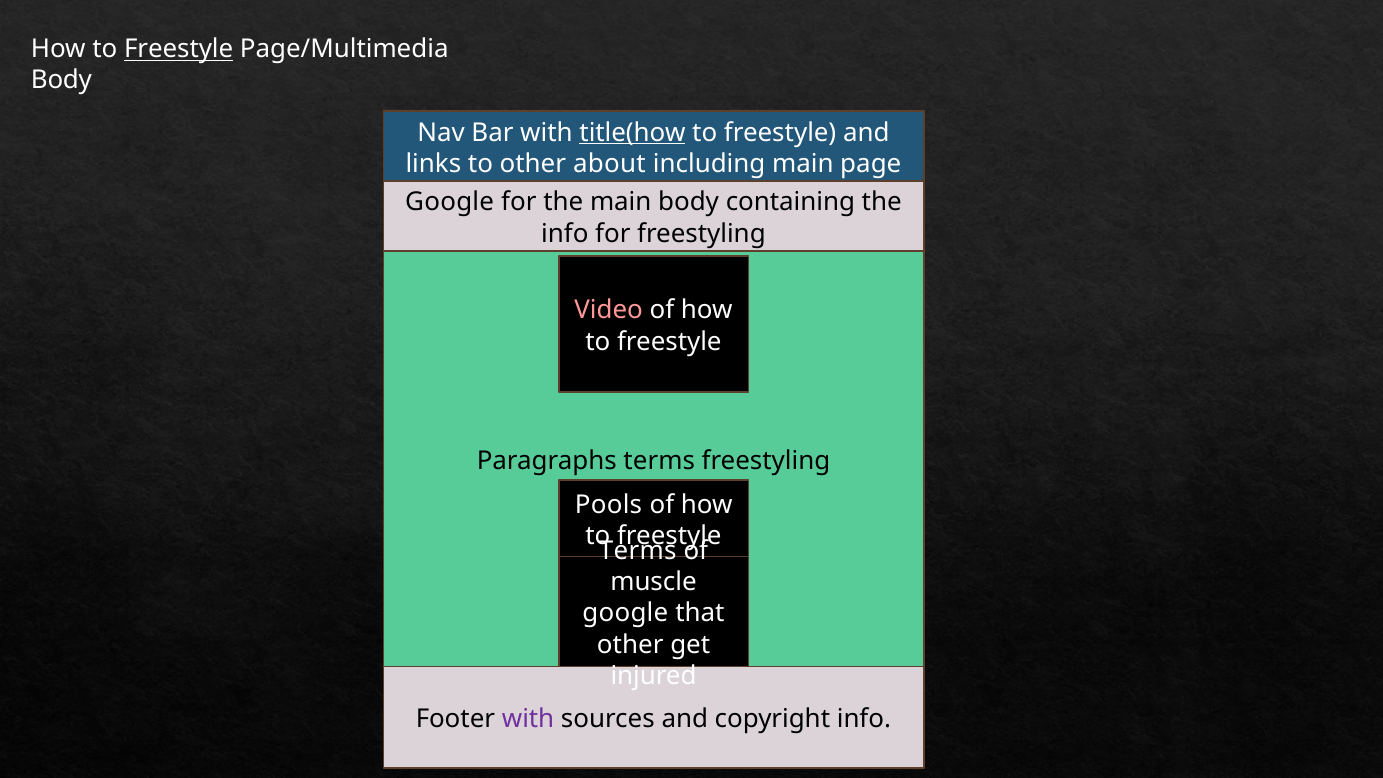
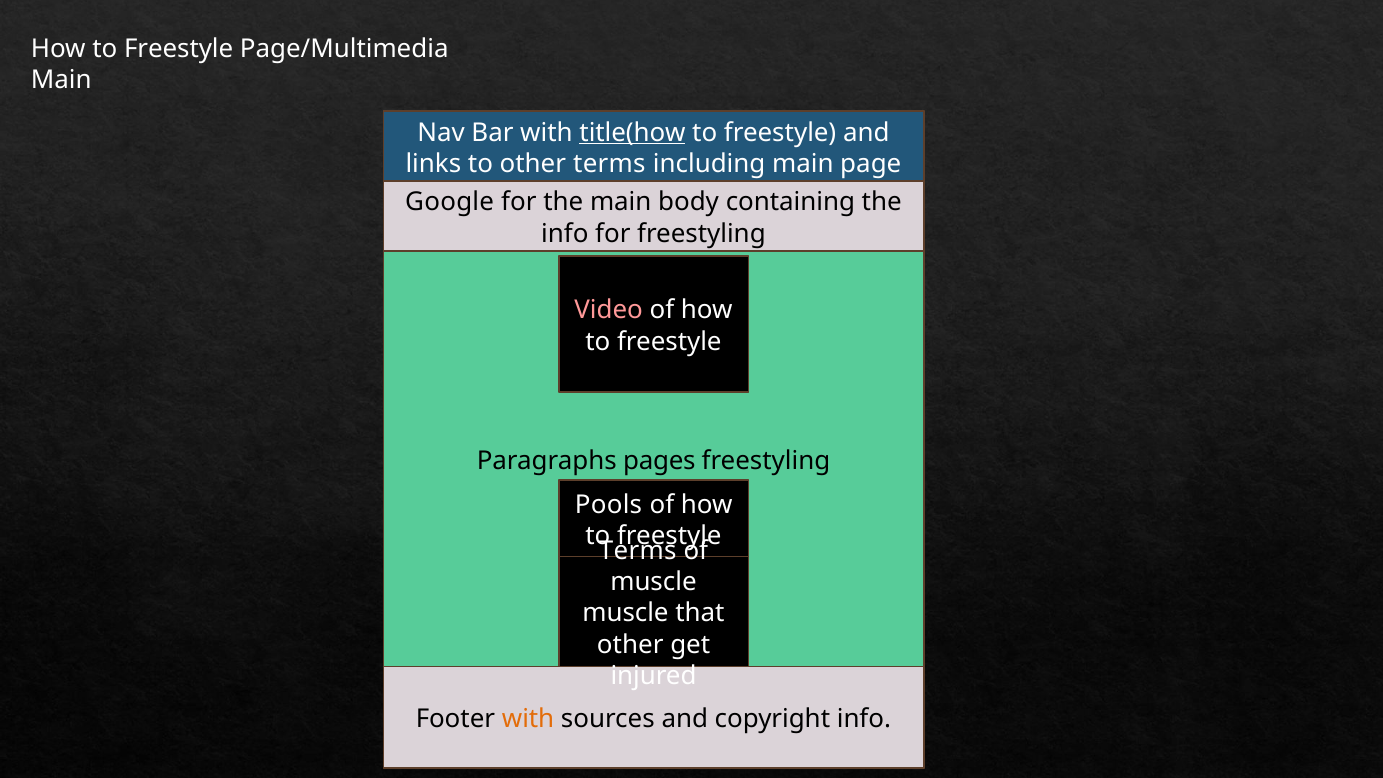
Freestyle underline: present -> none (179, 49)
Body: Body -> Main (61, 80)
other about: about -> terms (609, 164)
Paragraphs terms: terms -> pages (659, 461)
google: google -> muscle (626, 613)
with colour: purple -> orange (528, 719)
